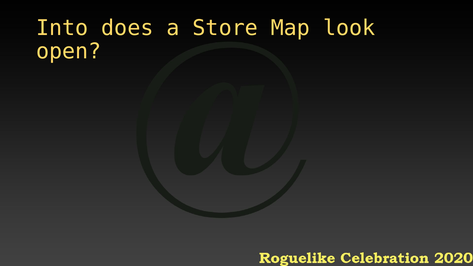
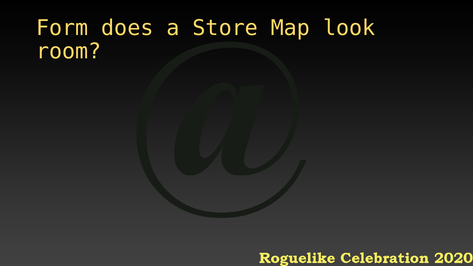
Into: Into -> Form (62, 28)
open: open -> room (69, 51)
